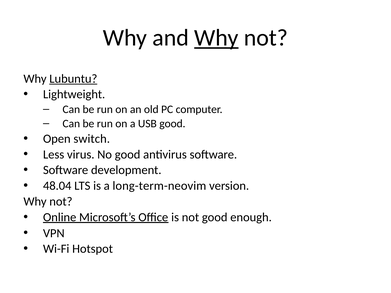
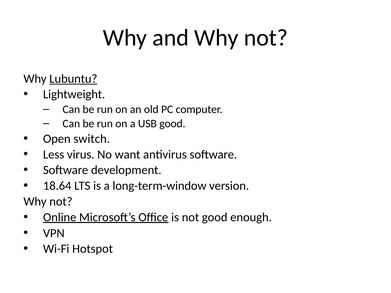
Why underline: present -> none (216, 38)
No good: good -> want (128, 155)
48.04: 48.04 -> 18.64 (57, 186)
long-term-neovim: long-term-neovim -> long-term-window (159, 186)
